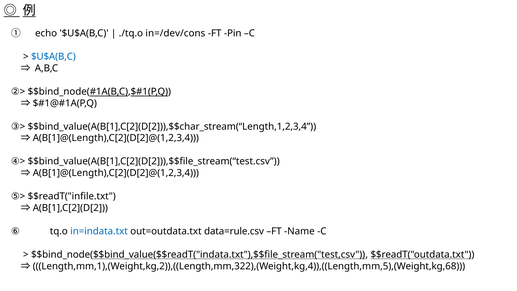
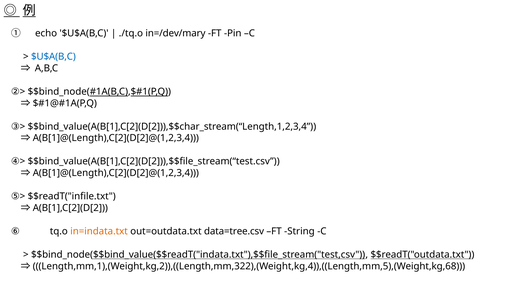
in=/dev/cons: in=/dev/cons -> in=/dev/mary (175, 33)
in=indata.txt colour: blue -> orange (99, 231)
data=rule.csv: data=rule.csv -> data=tree.csv (234, 231)
Name: Name -> String (299, 231)
